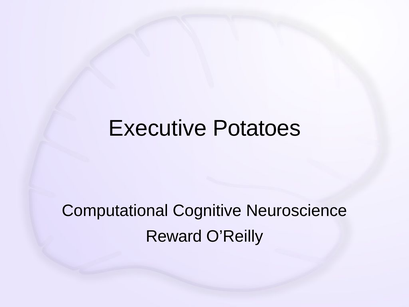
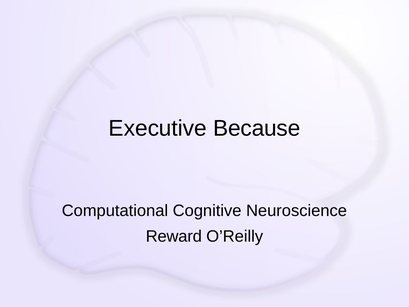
Potatoes: Potatoes -> Because (257, 128)
